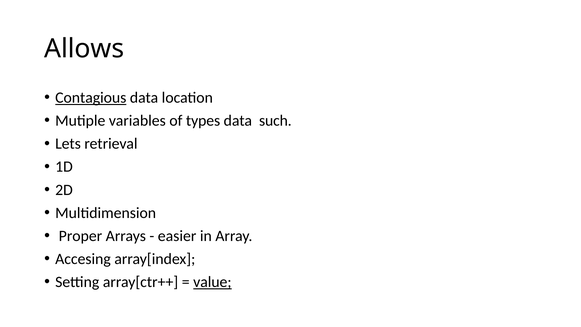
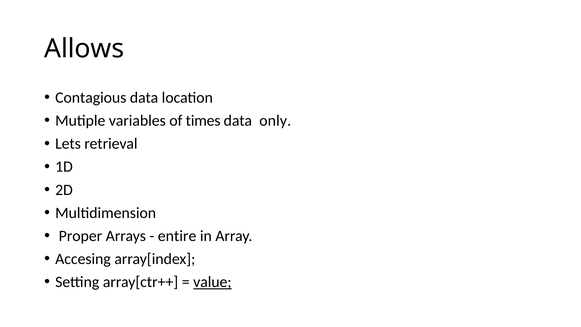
Contagious underline: present -> none (91, 98)
types: types -> times (203, 121)
such: such -> only (275, 121)
easier: easier -> entire (177, 236)
